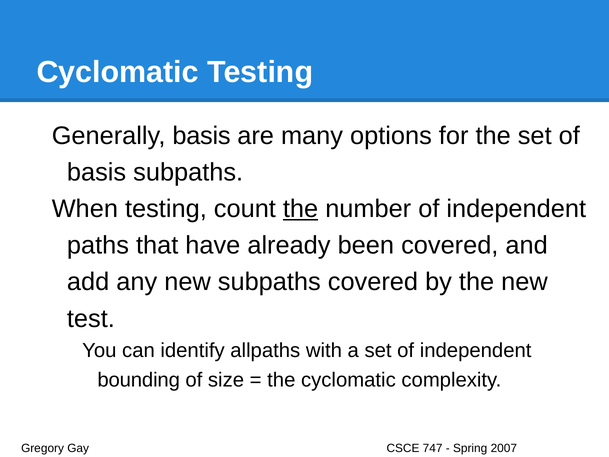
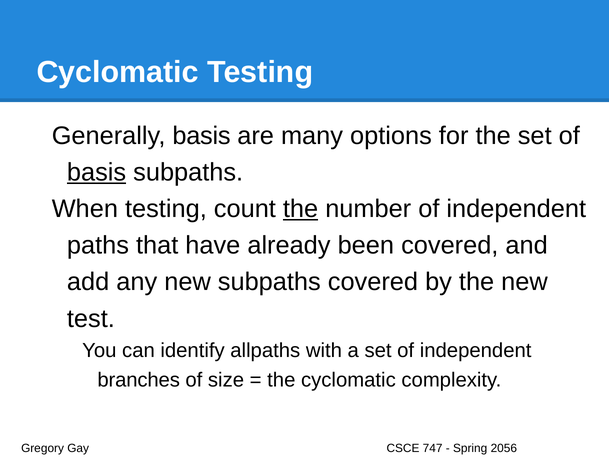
basis underline: none -> present (97, 172)
bounding: bounding -> branches (139, 380)
2007: 2007 -> 2056 (504, 448)
